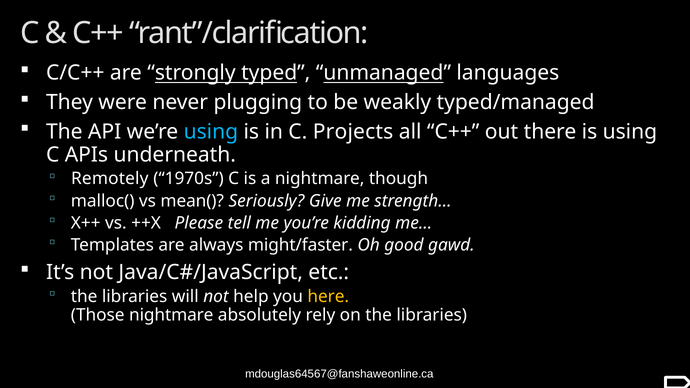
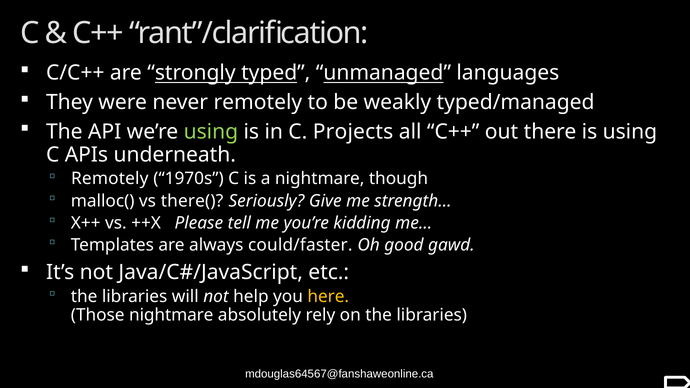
never plugging: plugging -> remotely (258, 102)
using colour: light blue -> light green (211, 132)
mean(: mean( -> there( (192, 201)
might/faster: might/faster -> could/faster (300, 245)
